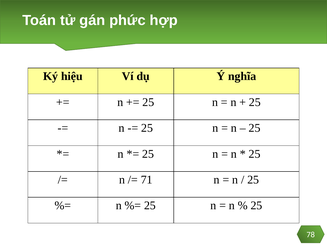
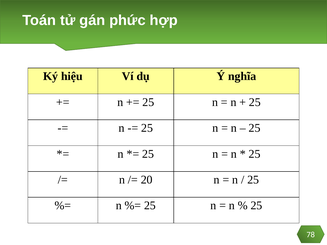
71: 71 -> 20 (147, 180)
